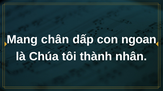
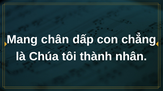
ngoan: ngoan -> chẳng (139, 40)
